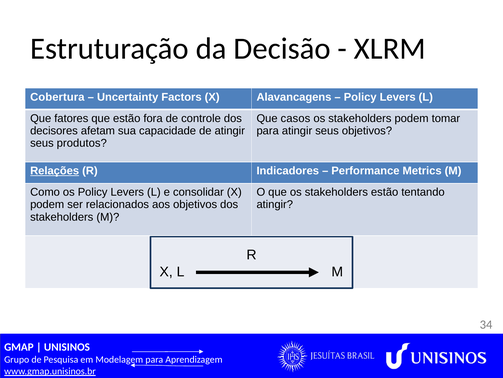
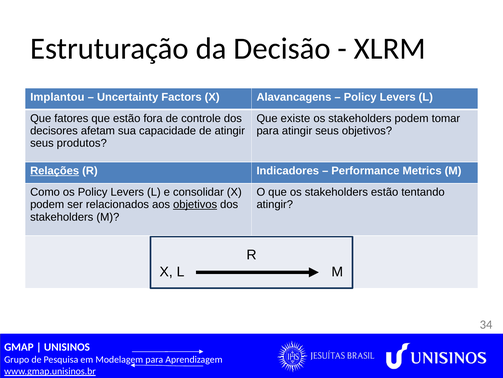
Cobertura: Cobertura -> Implantou (57, 97)
casos: casos -> existe (295, 118)
objetivos underline: none -> present (195, 204)
